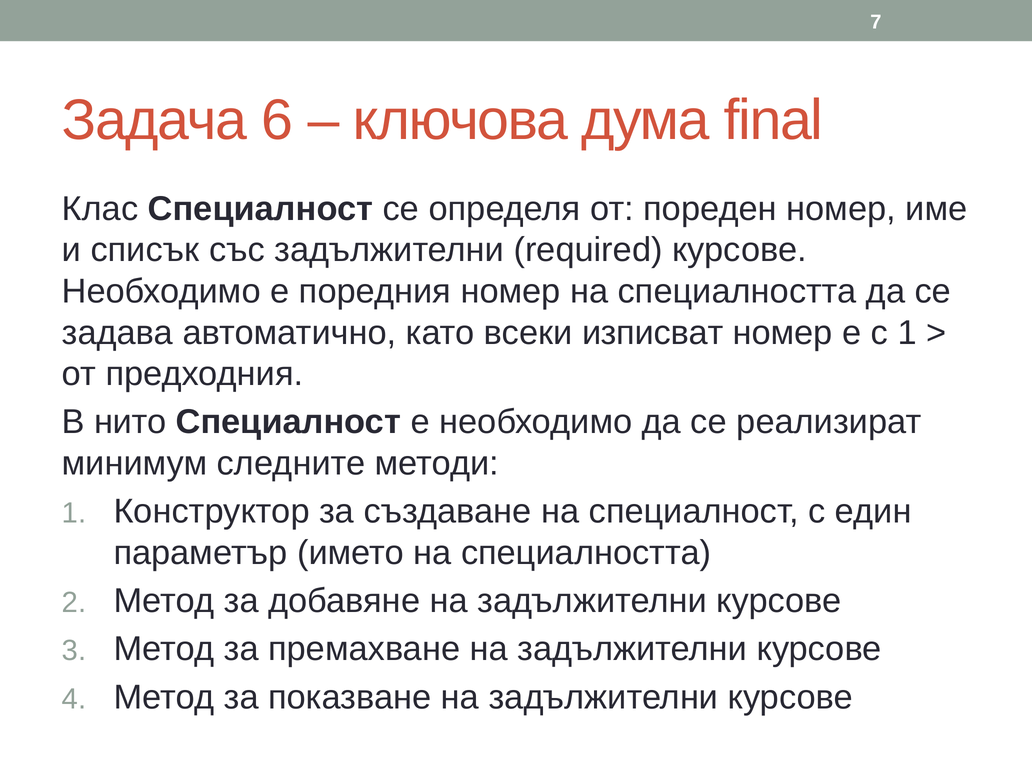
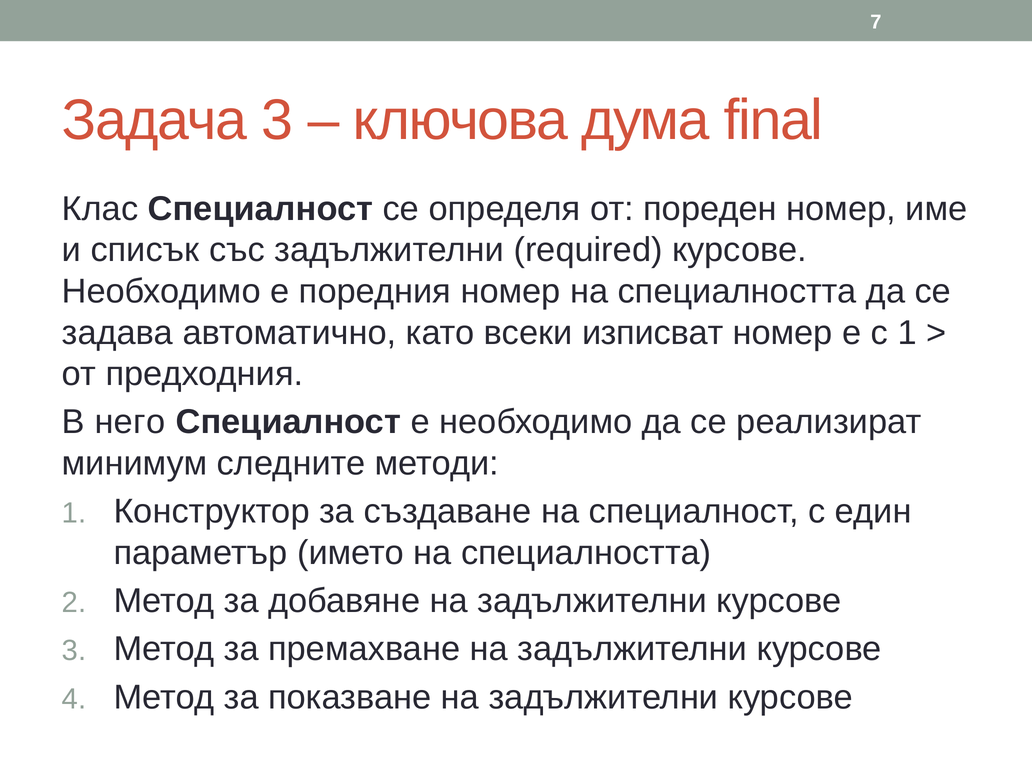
Задача 6: 6 -> 3 (277, 120)
нито: нито -> него (130, 422)
